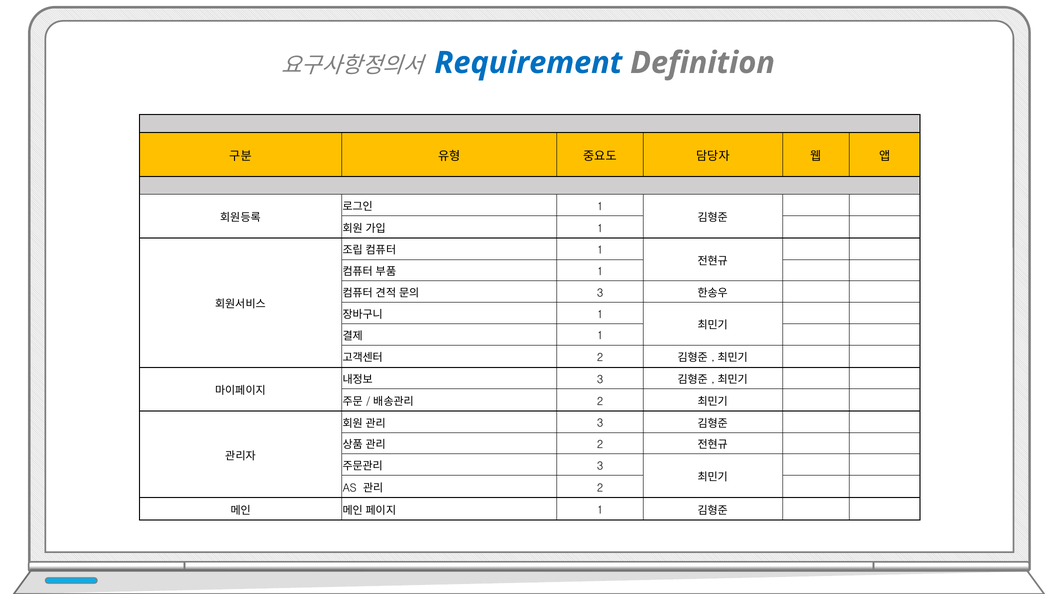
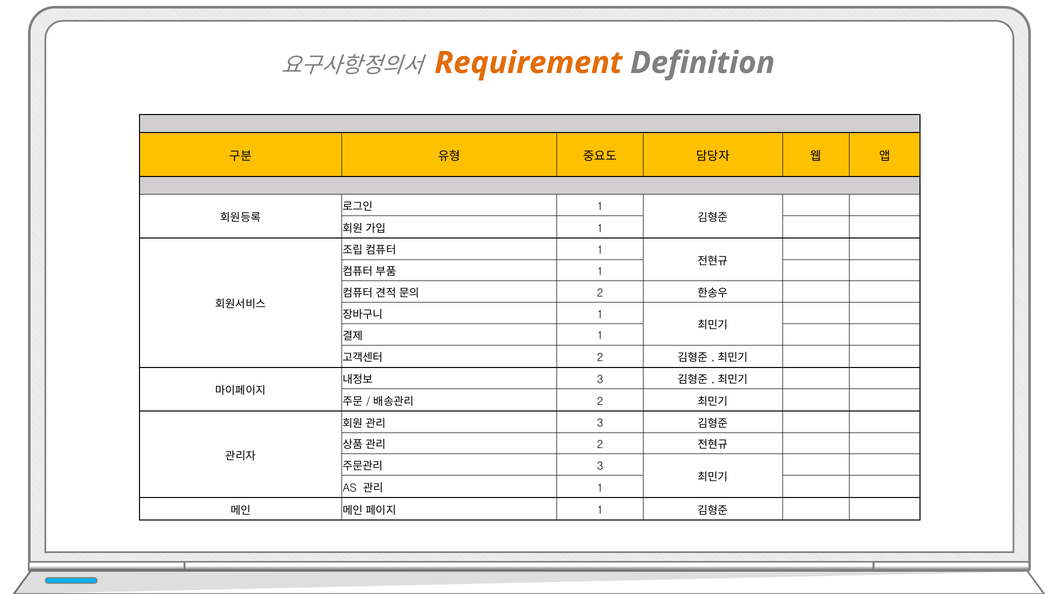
Requirement colour: blue -> orange (528, 63)
3: 3 -> 2 (600, 293)
2: 2 -> 1 (600, 488)
